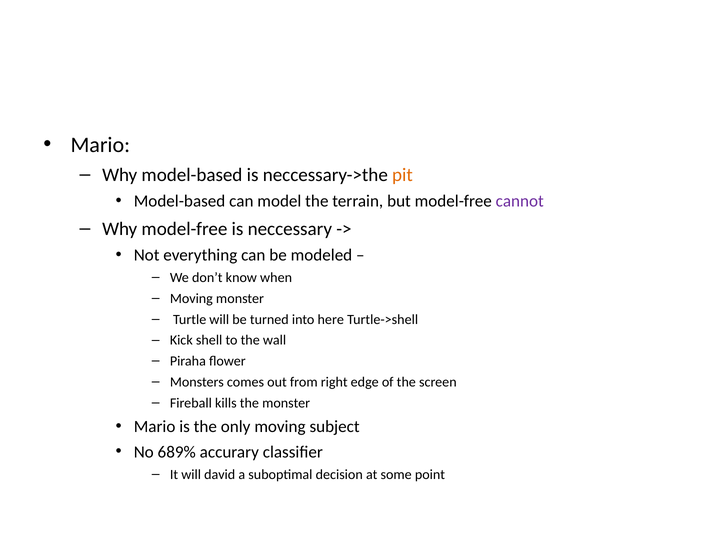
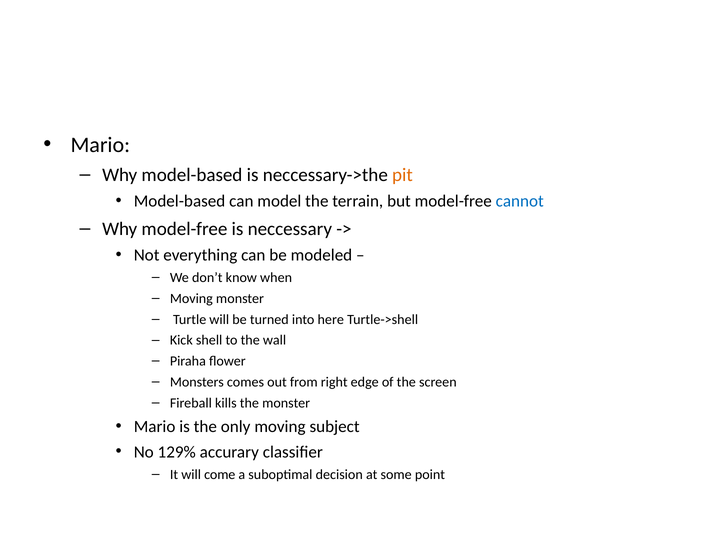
cannot colour: purple -> blue (520, 201)
689%: 689% -> 129% (177, 452)
david: david -> come (220, 475)
